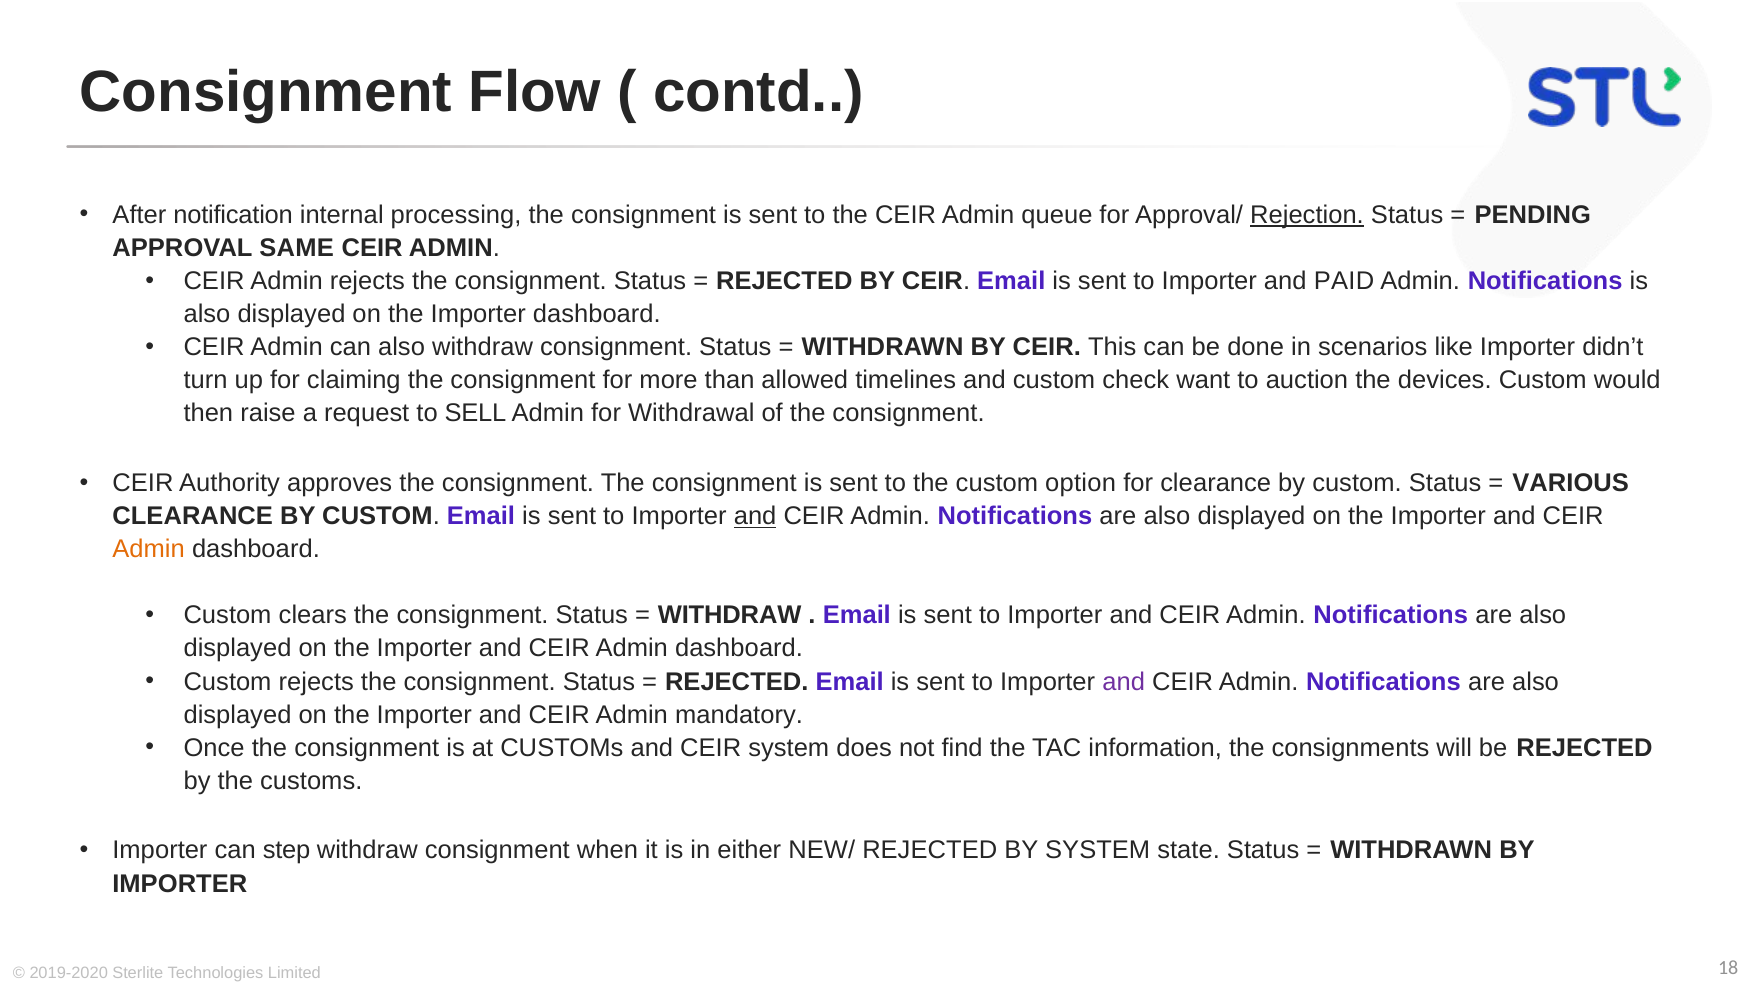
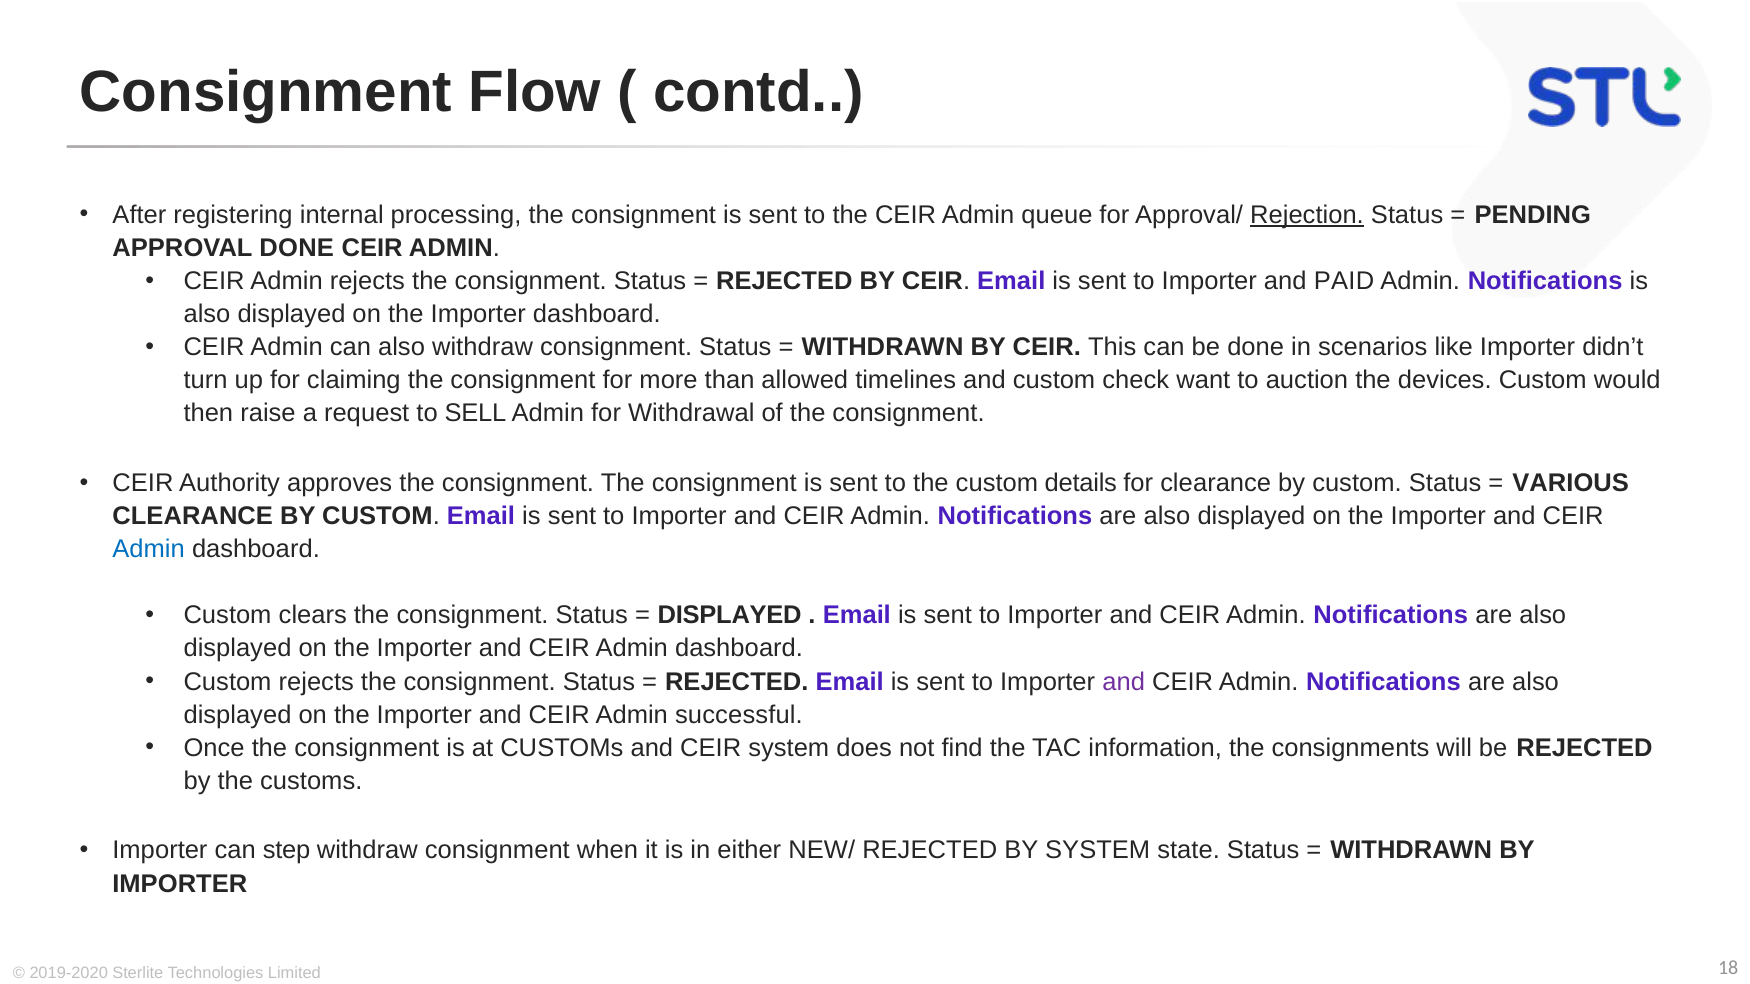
notification: notification -> registering (233, 215)
APPROVAL SAME: SAME -> DONE (297, 248)
option: option -> details (1081, 483)
and underline: present -> none (755, 517)
Admin colour: orange -> blue (149, 550)
WITHDRAW: WITHDRAW -> DISPLAYED (730, 616)
mandatory: mandatory -> successful (739, 715)
